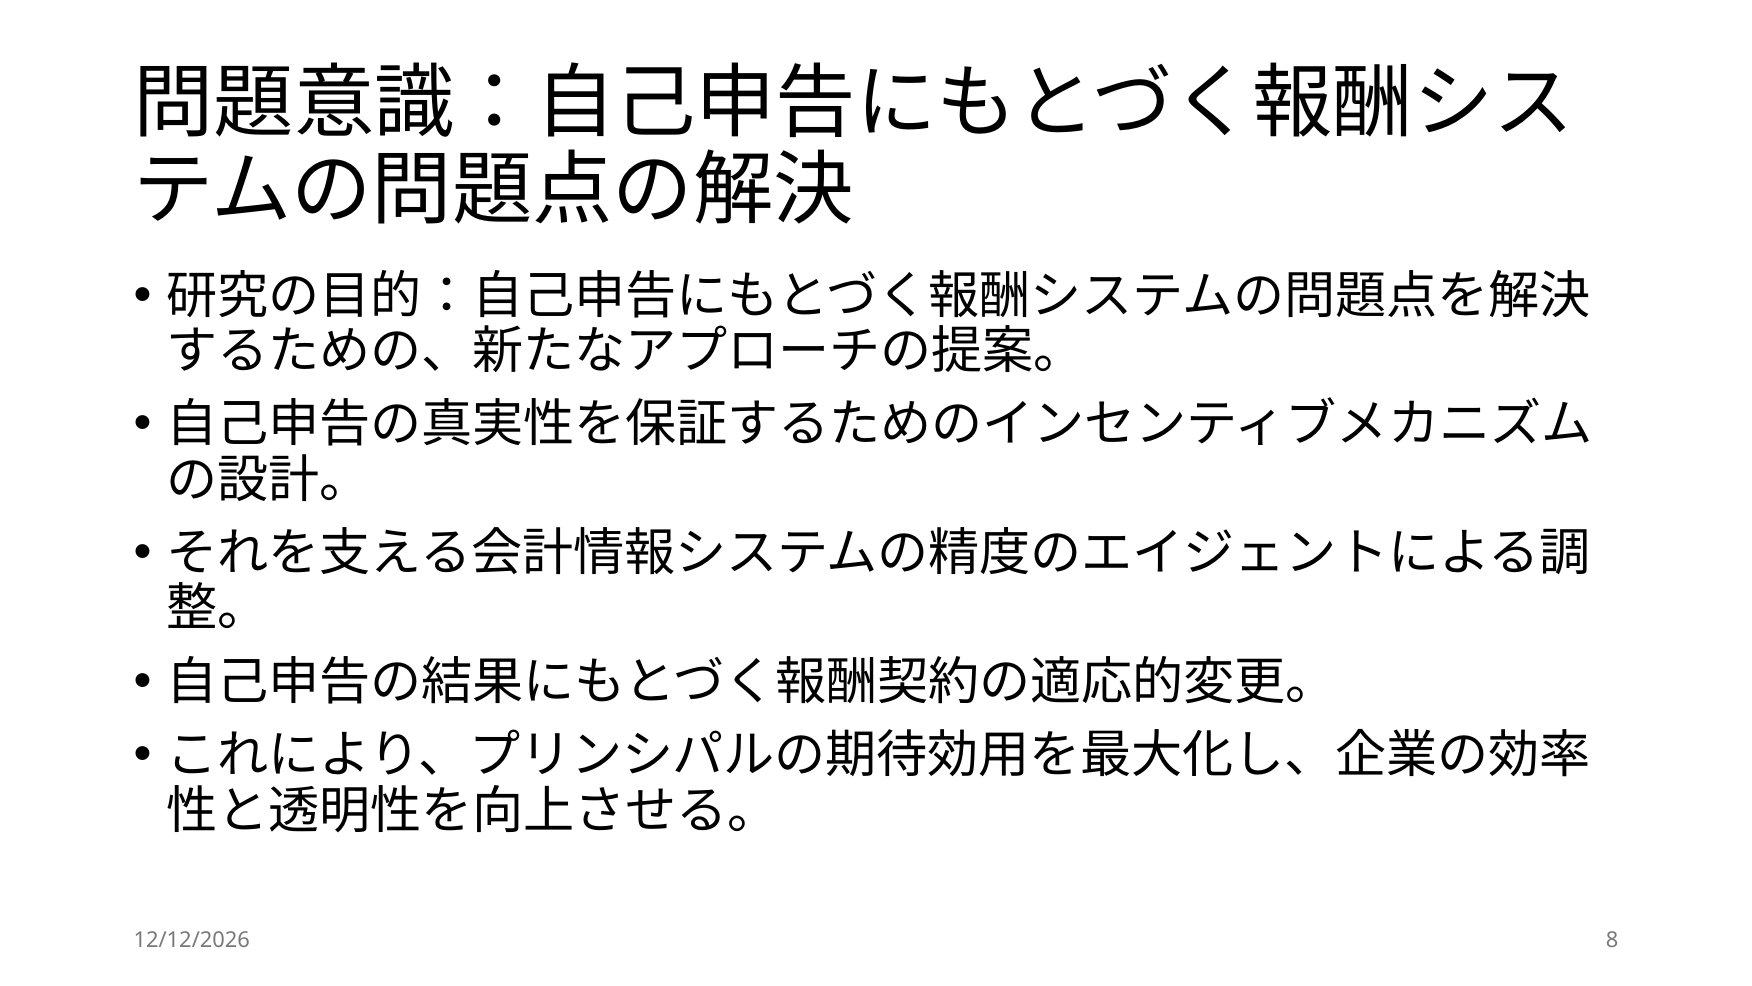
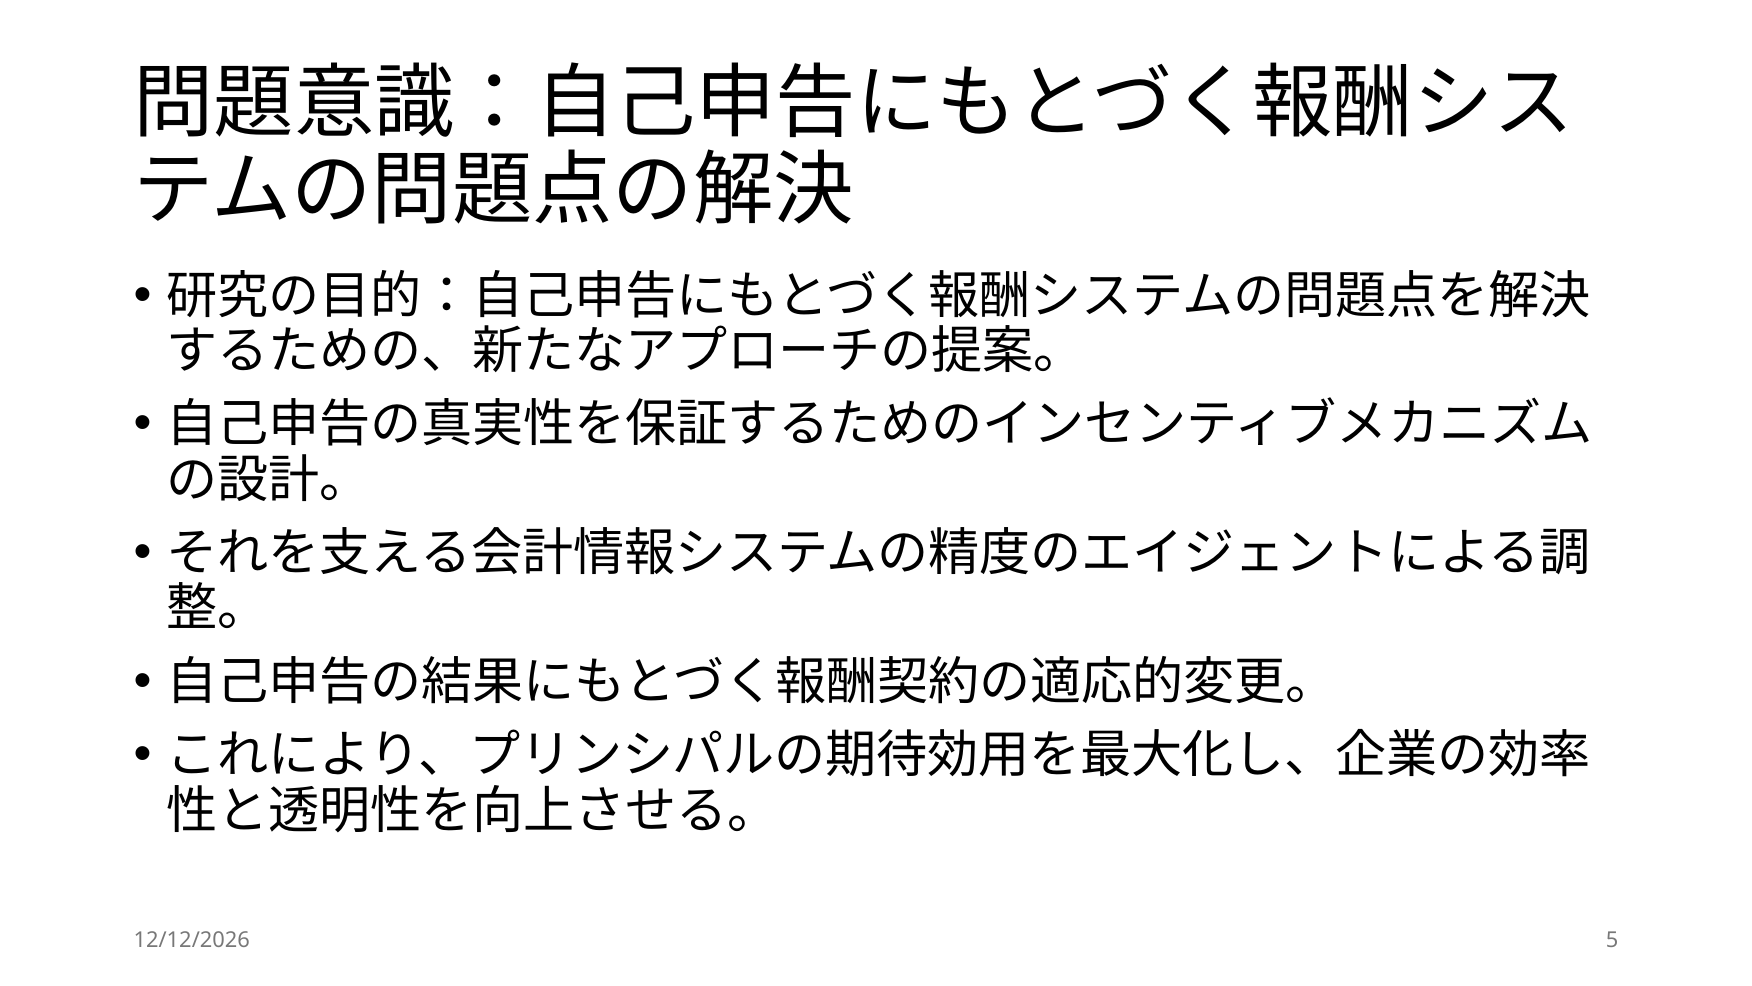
8: 8 -> 5 (1612, 939)
